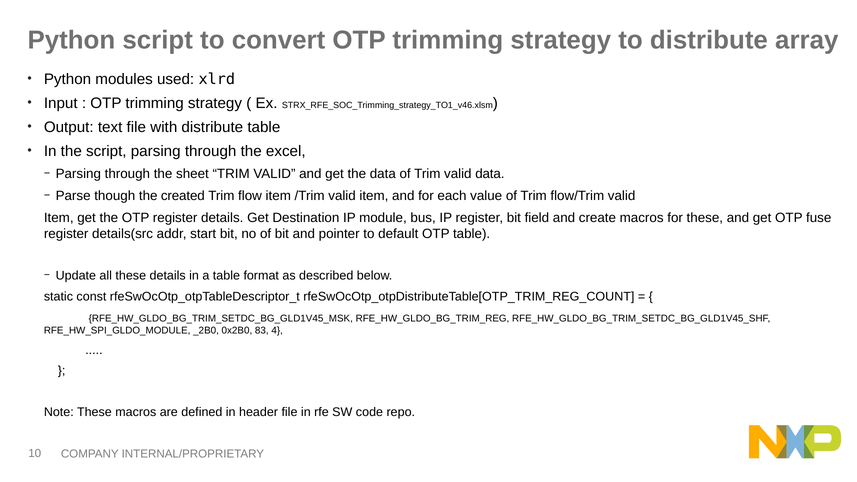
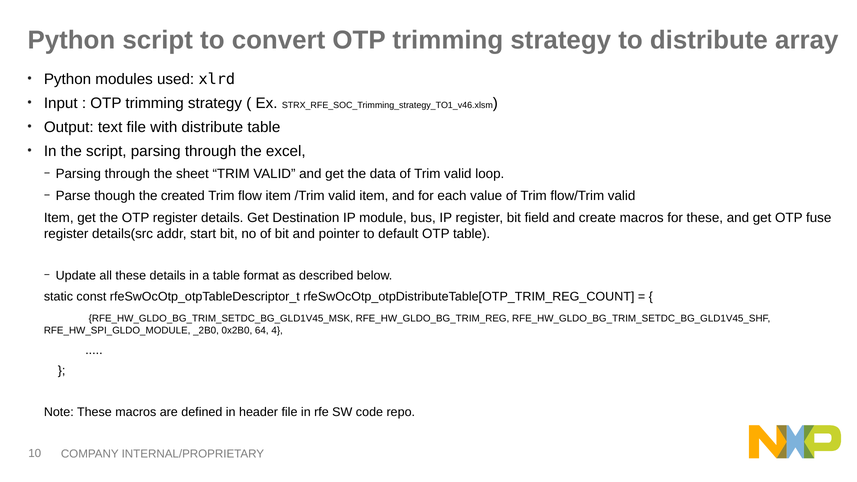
valid data: data -> loop (490, 174)
83: 83 -> 64 (262, 331)
